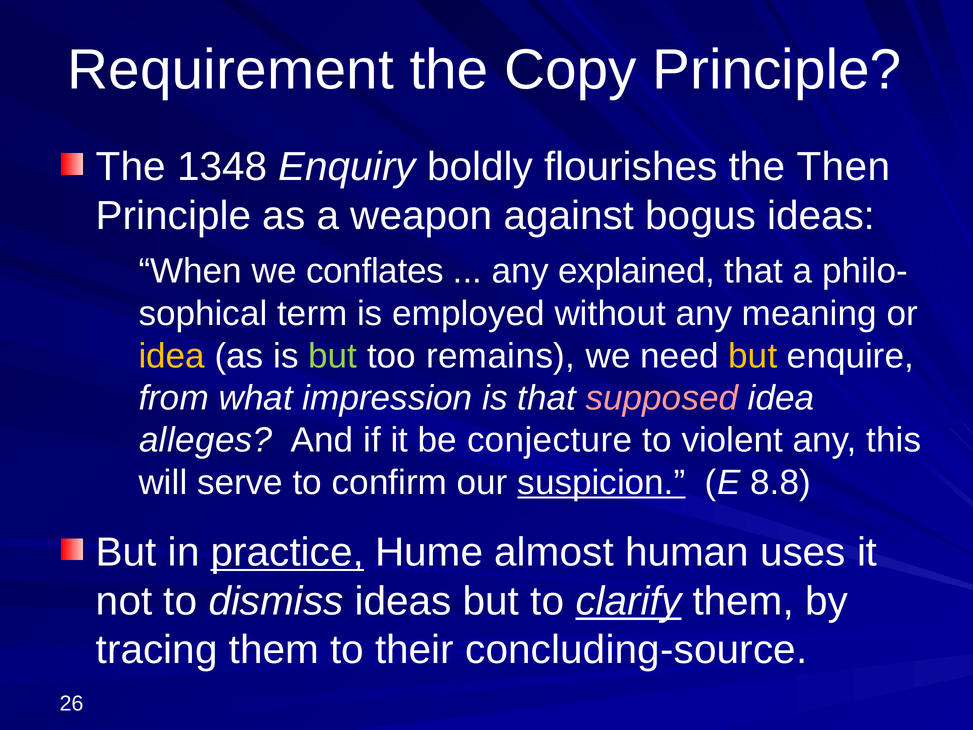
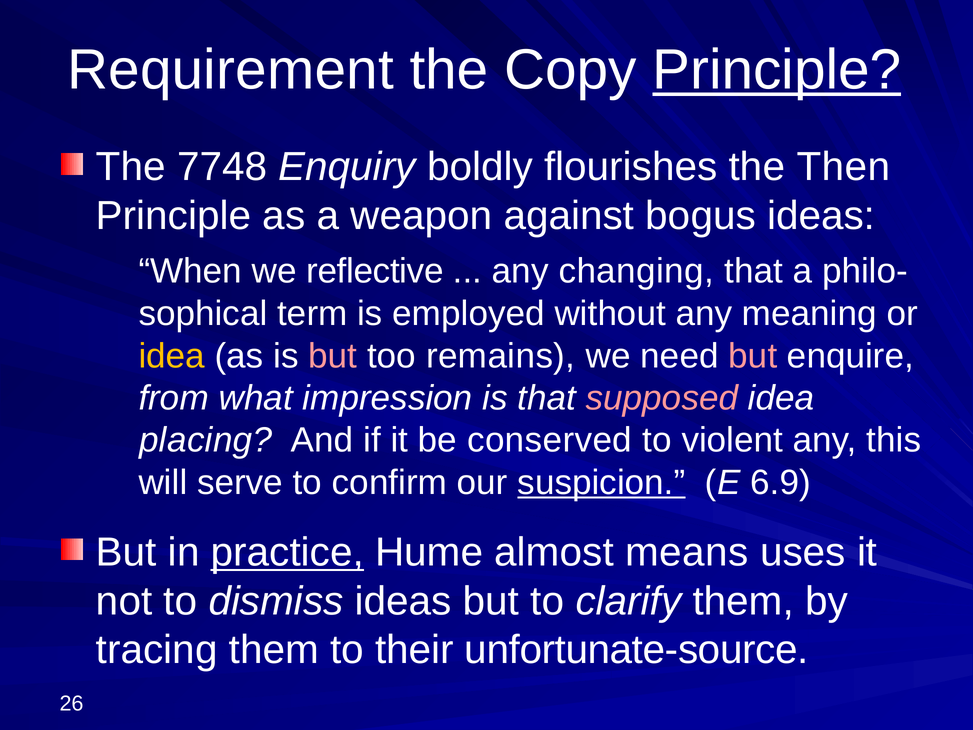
Principle underline: none -> present (777, 70)
1348: 1348 -> 7748 (222, 167)
conflates: conflates -> reflective (375, 271)
explained: explained -> changing (636, 271)
but colour: light green -> pink (333, 356)
but colour: yellow -> pink (753, 356)
alleges: alleges -> placing (206, 440)
conjecture: conjecture -> conserved (550, 440)
8.8: 8.8 -> 6.9 (781, 482)
human: human -> means (687, 552)
clarify underline: present -> none (629, 601)
concluding-source: concluding-source -> unfortunate-source (636, 650)
